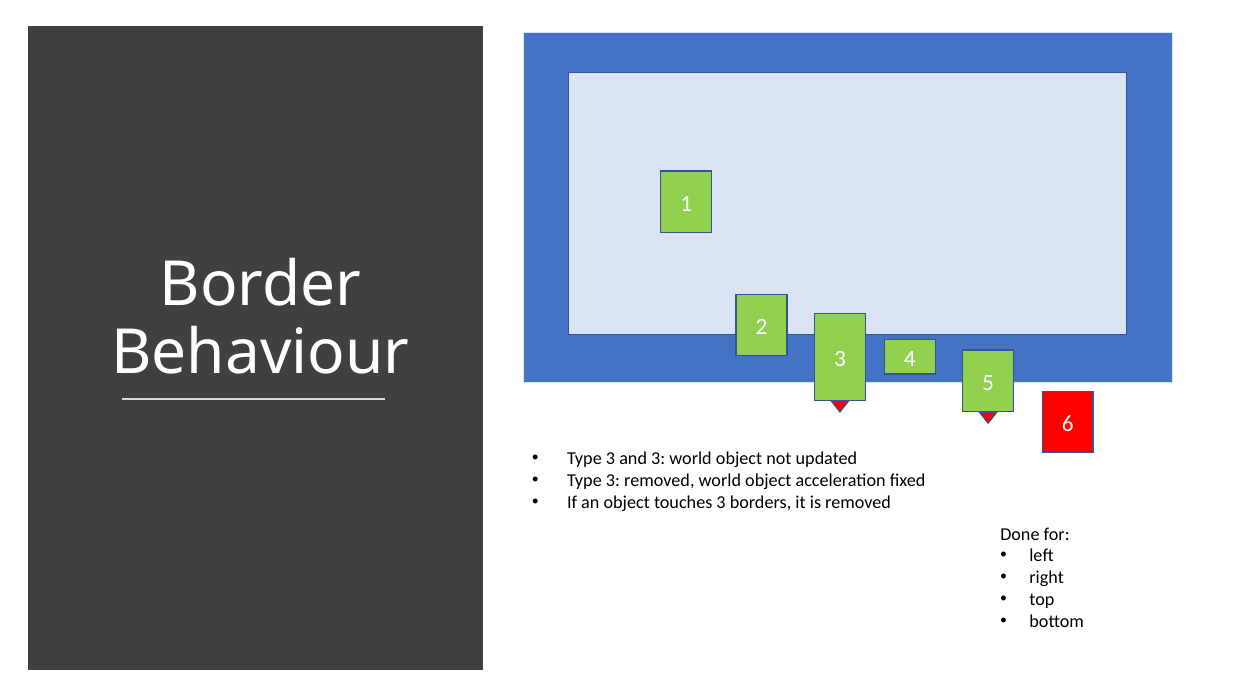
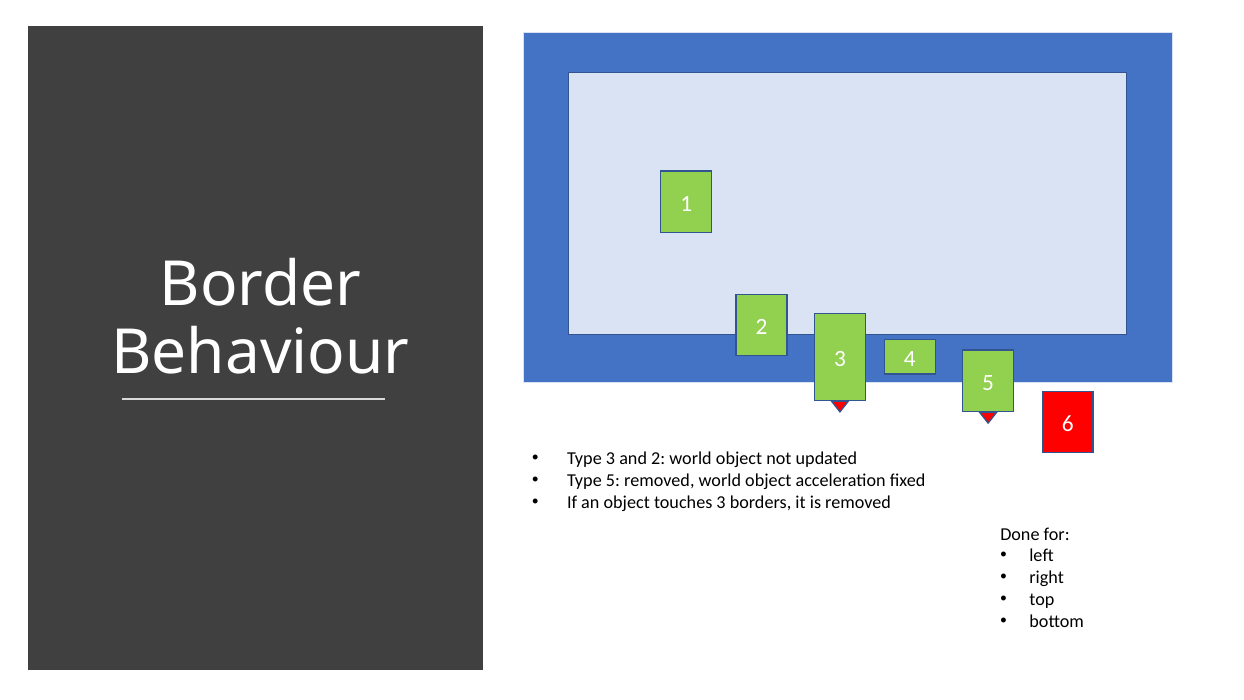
and 3: 3 -> 2 (658, 459)
3: 3 -> 5 (613, 480)
